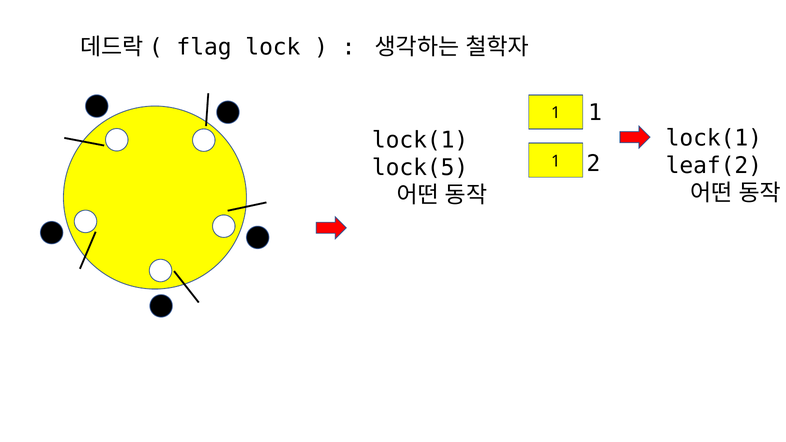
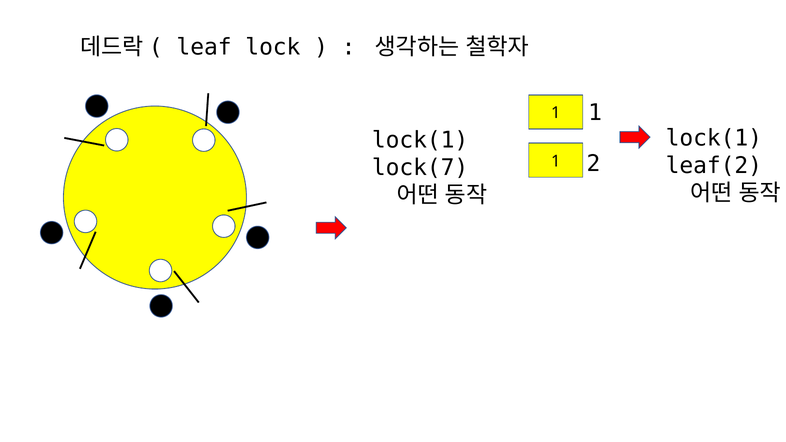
flag: flag -> leaf (204, 47)
lock(5: lock(5 -> lock(7 (420, 168)
